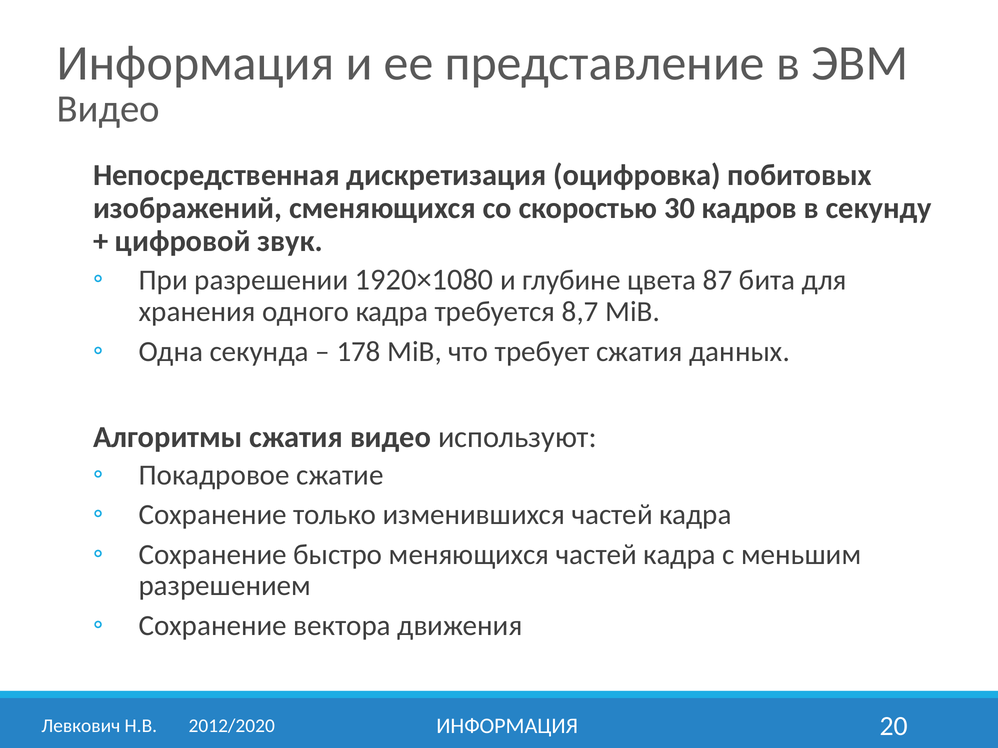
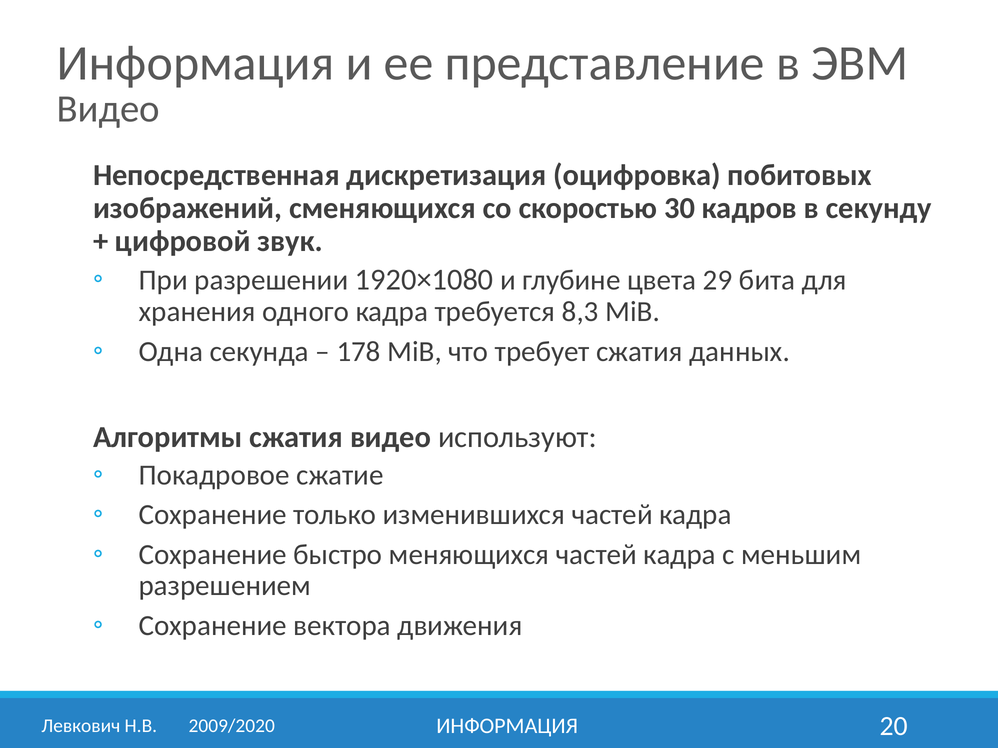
87: 87 -> 29 (718, 280)
8,7: 8,7 -> 8,3 (580, 312)
2012/2020: 2012/2020 -> 2009/2020 (232, 726)
